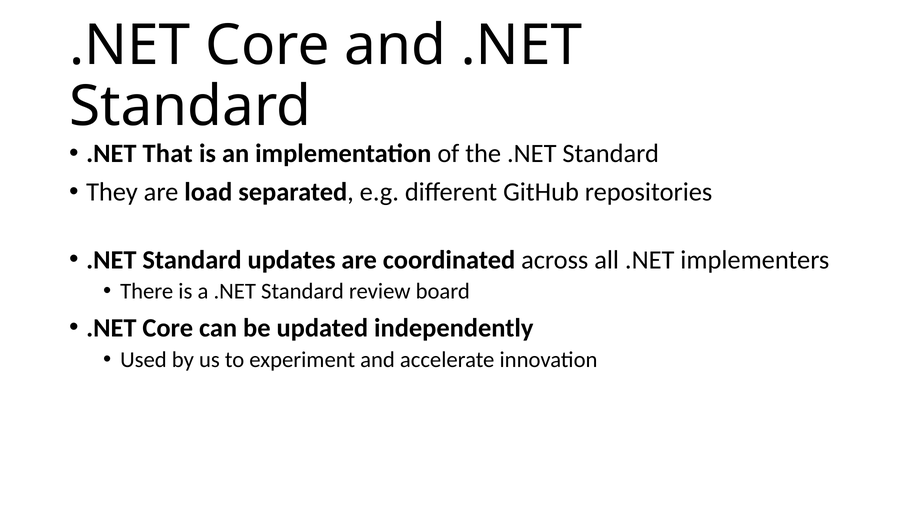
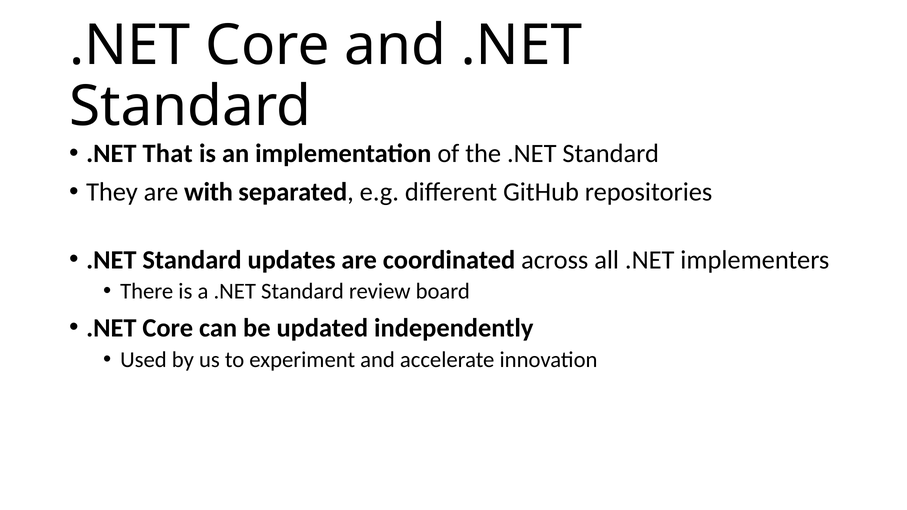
load: load -> with (208, 192)
